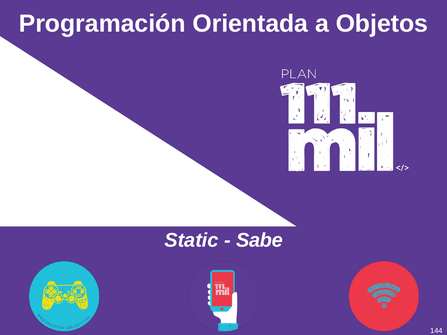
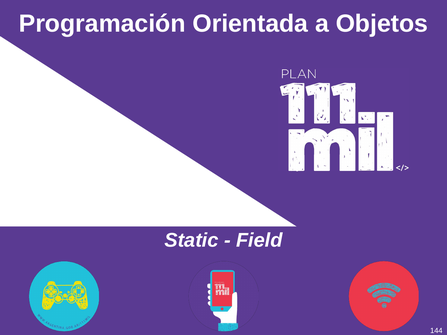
Sabe: Sabe -> Field (259, 240)
